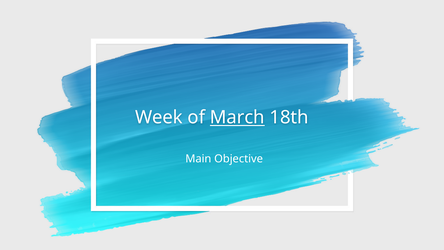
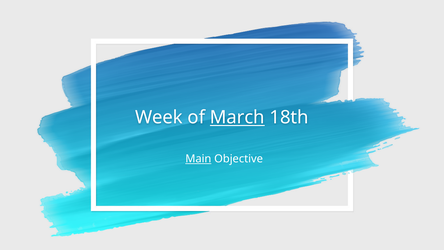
Main underline: none -> present (198, 159)
